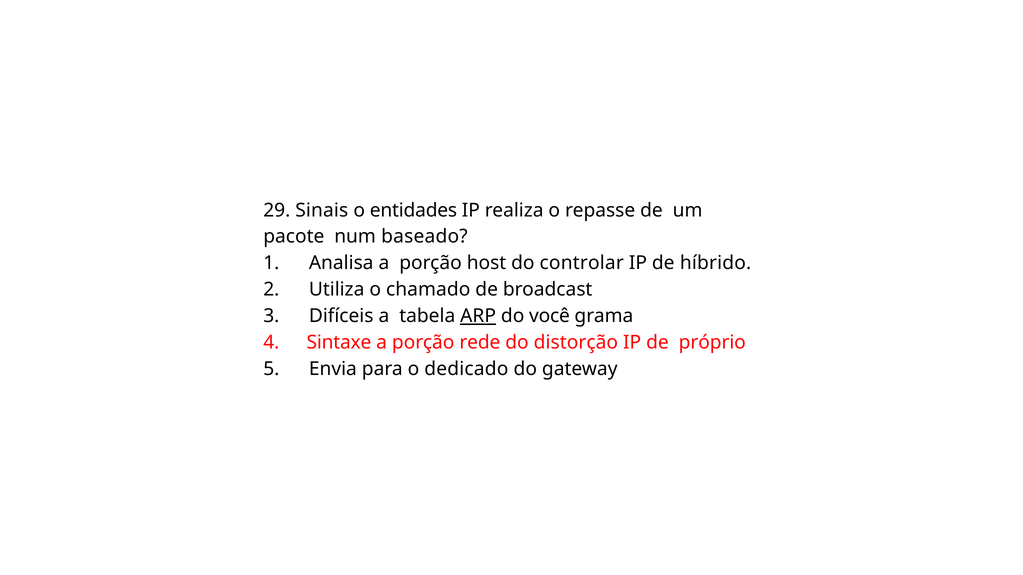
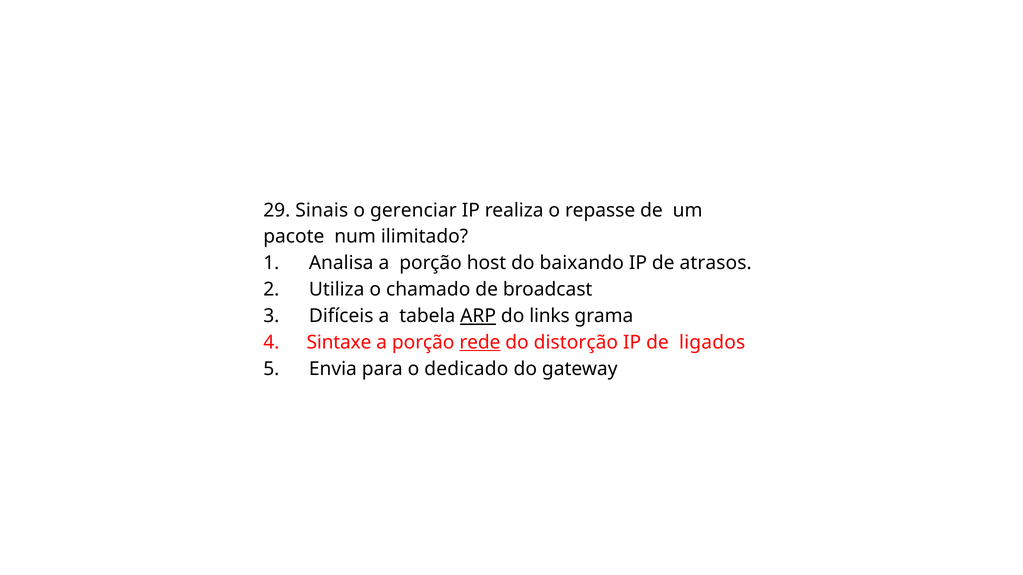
entidades: entidades -> gerenciar (413, 210)
baseado: baseado -> ilimitado (425, 237)
controlar: controlar -> baixando (582, 263)
híbrido: híbrido -> atrasos (716, 263)
você: você -> links (550, 316)
rede underline: none -> present (480, 343)
próprio: próprio -> ligados (712, 343)
